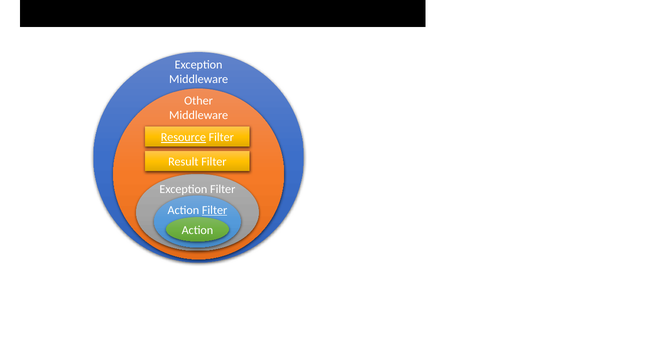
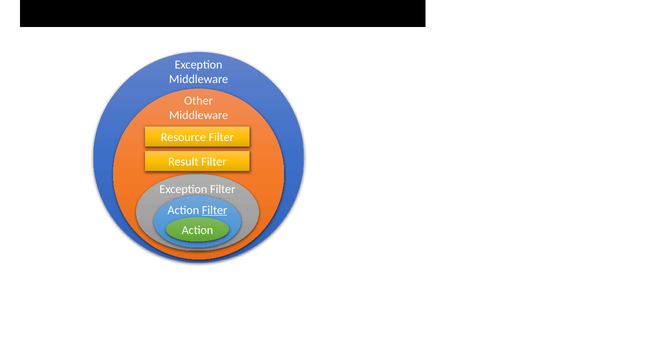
Resource underline: present -> none (183, 137)
